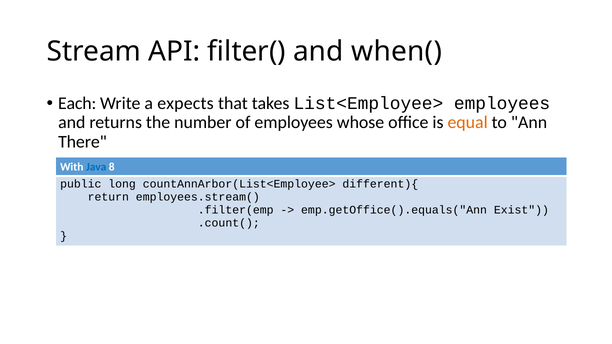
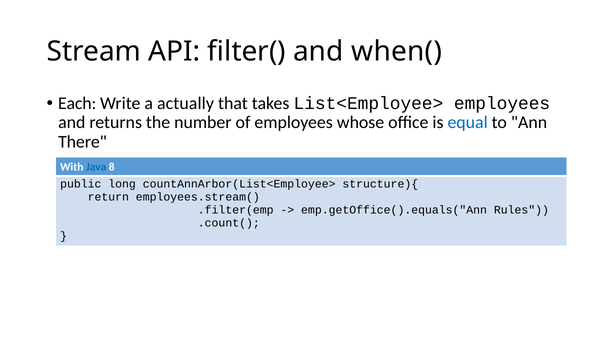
expects: expects -> actually (186, 103)
equal colour: orange -> blue (468, 123)
different){: different){ -> structure){ (380, 184)
Exist: Exist -> Rules (521, 210)
